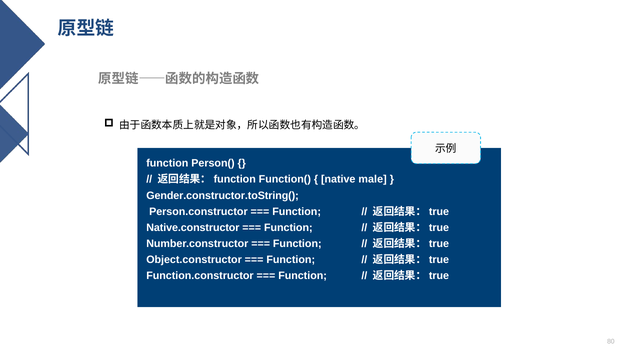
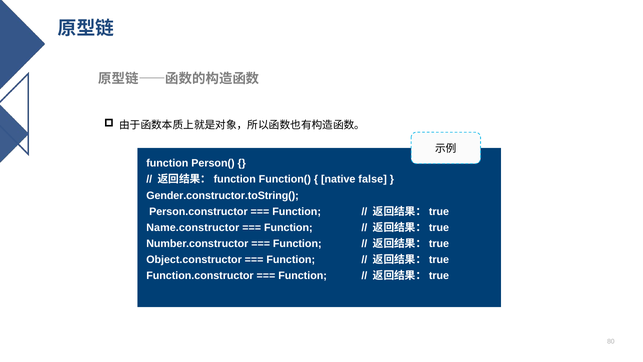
male: male -> false (373, 179)
Native.constructor: Native.constructor -> Name.constructor (193, 227)
